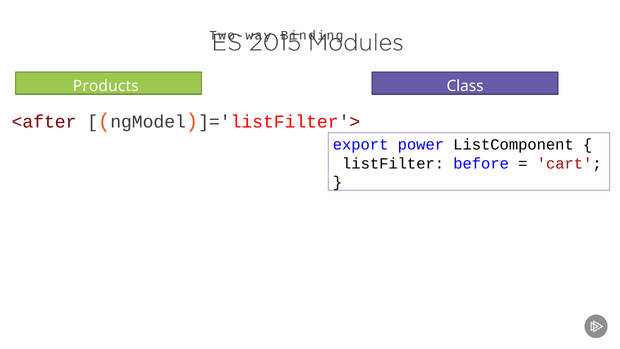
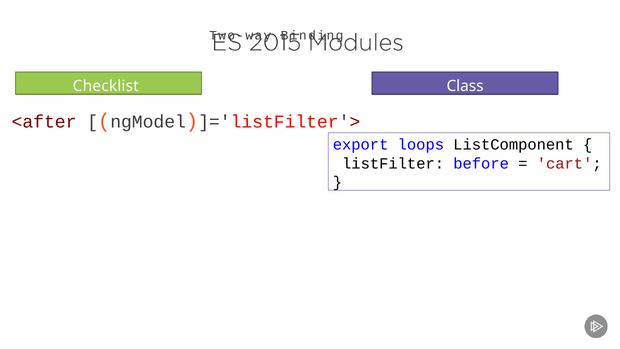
Products: Products -> Checklist (106, 86)
power: power -> loops (421, 145)
